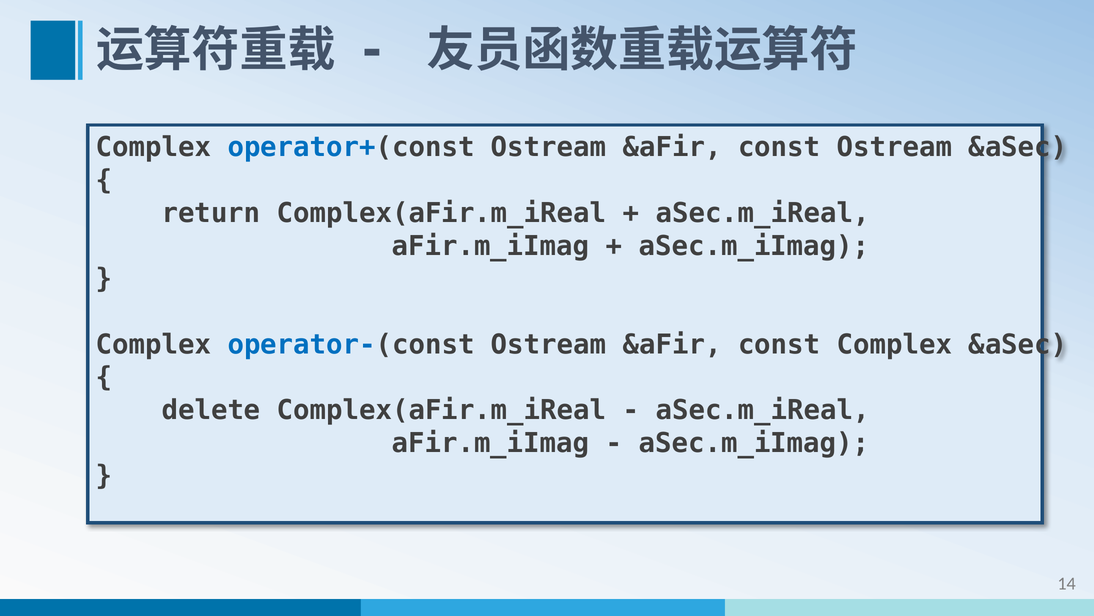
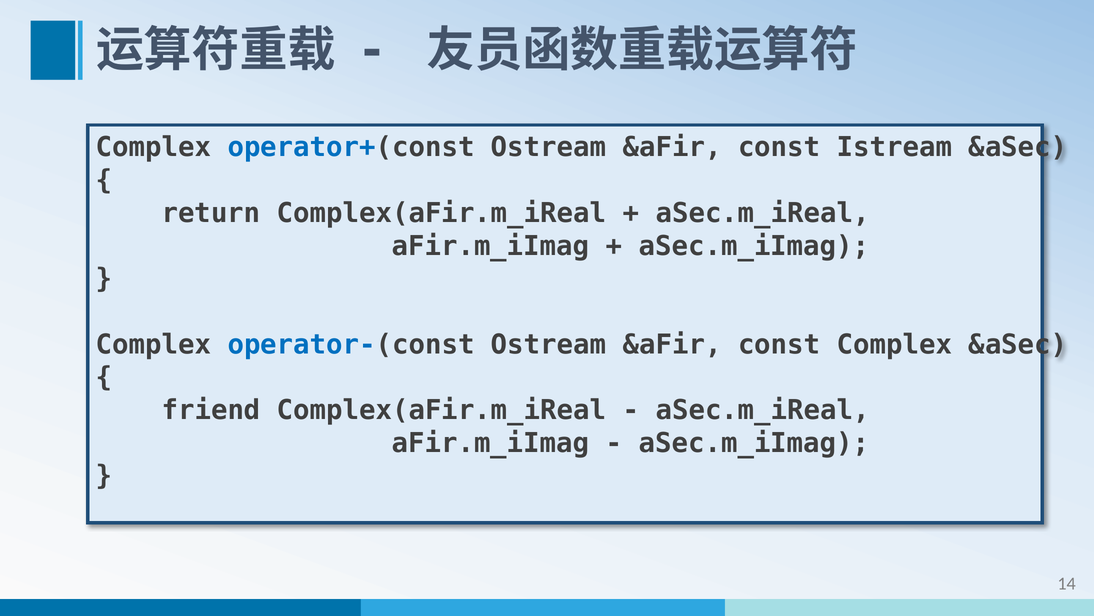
const Ostream: Ostream -> Istream (894, 147)
delete: delete -> friend (211, 410)
